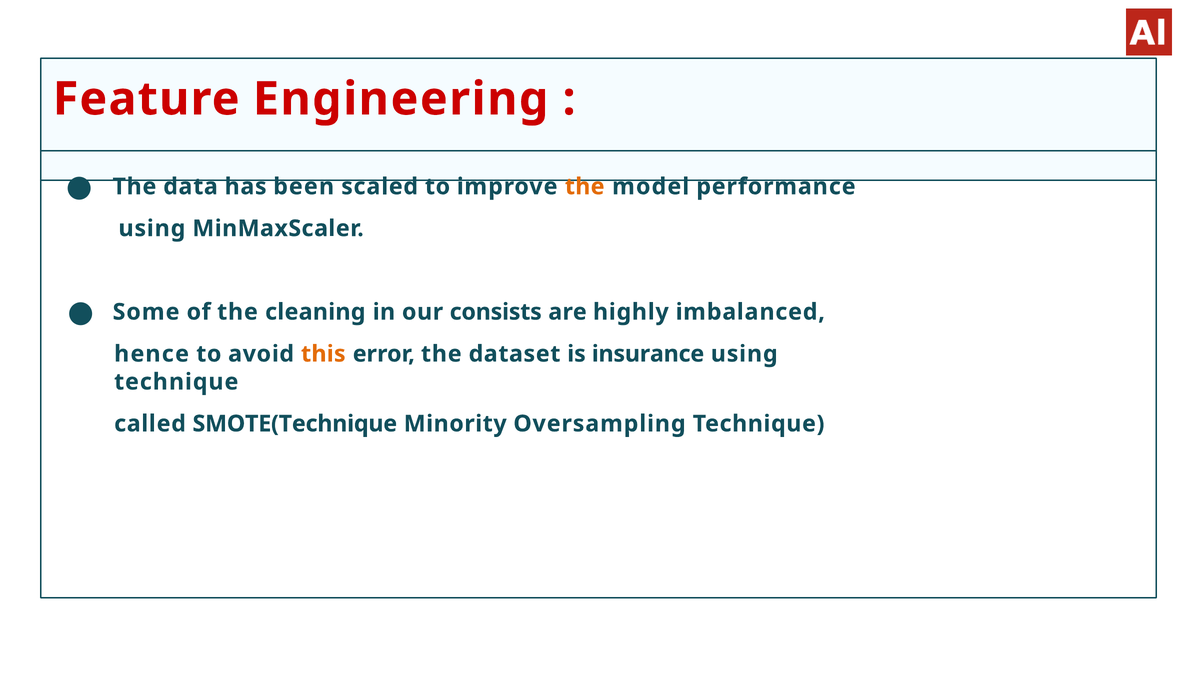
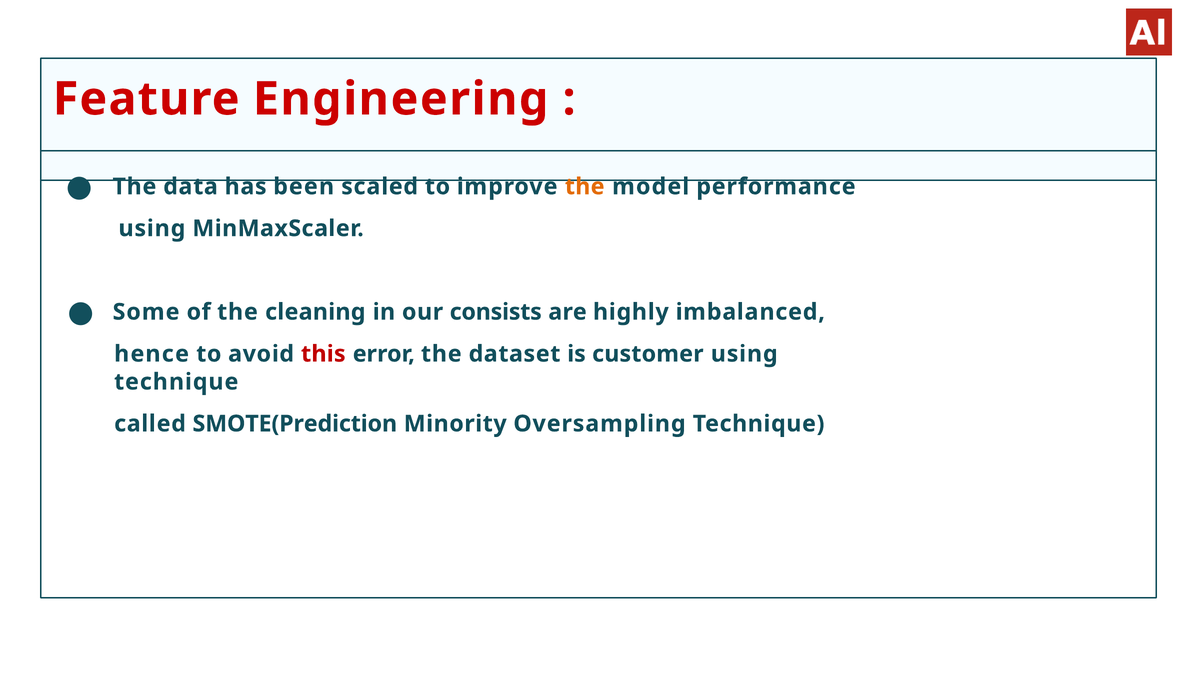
this colour: orange -> red (323, 354)
insurance: insurance -> customer (648, 354)
SMOTE(Technique: SMOTE(Technique -> SMOTE(Prediction (295, 424)
